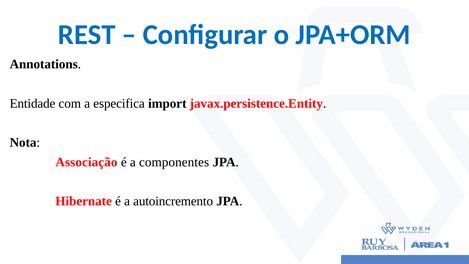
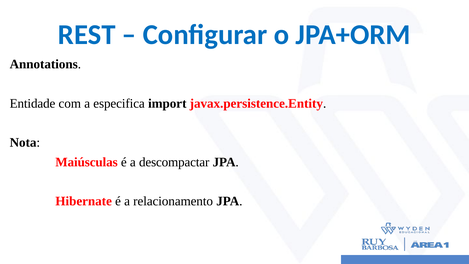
Associação: Associação -> Maiúsculas (87, 162)
componentes: componentes -> descompactar (174, 162)
autoincremento: autoincremento -> relacionamento (173, 201)
